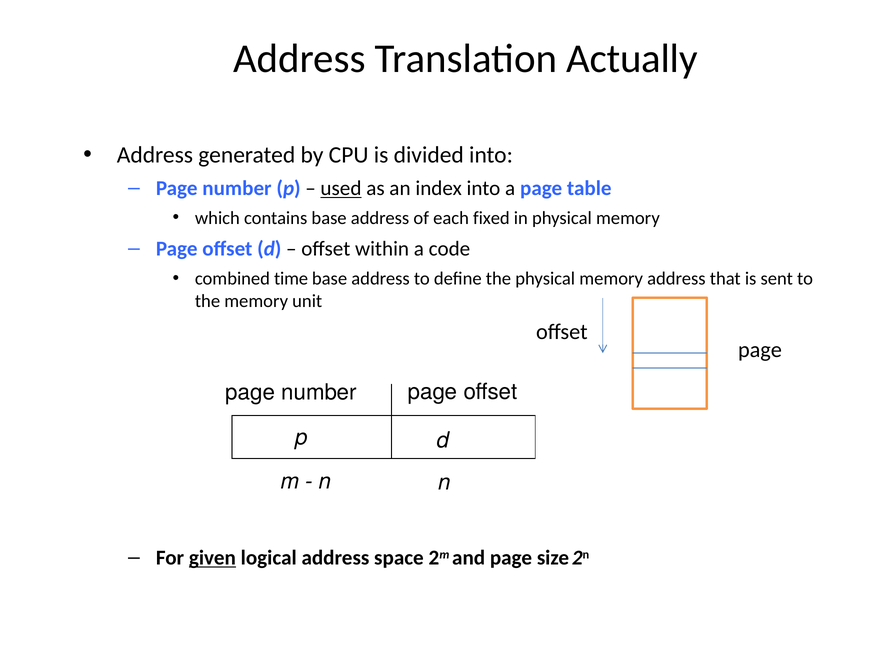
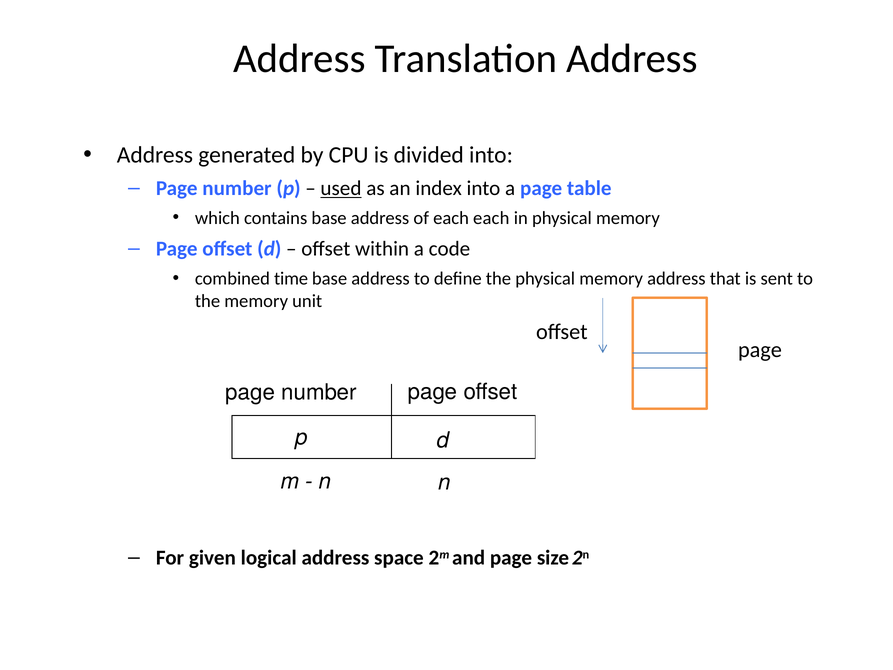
Translation Actually: Actually -> Address (632, 59)
each fixed: fixed -> each (491, 218)
given underline: present -> none (212, 558)
